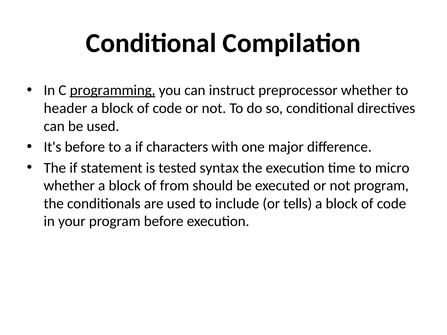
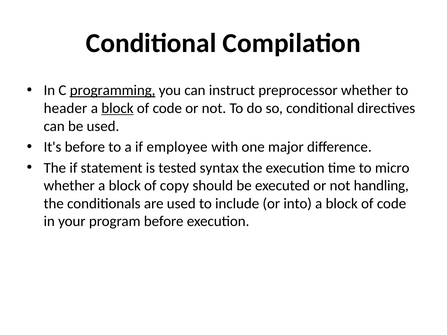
block underline: none -> present (117, 108)
characters: characters -> employee (177, 147)
from: from -> copy (174, 186)
not program: program -> handling (381, 186)
tells: tells -> into (298, 204)
